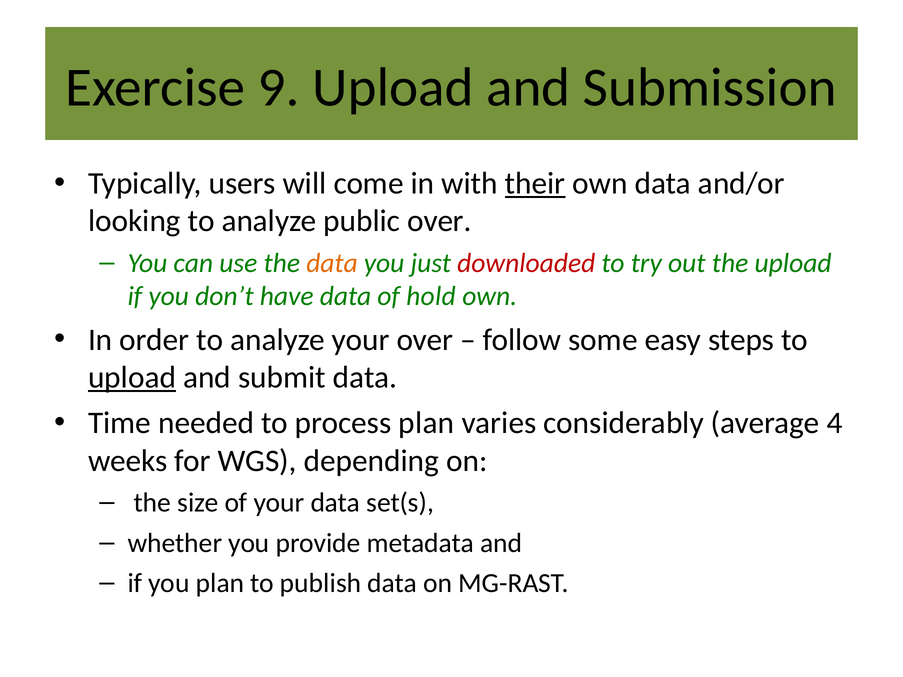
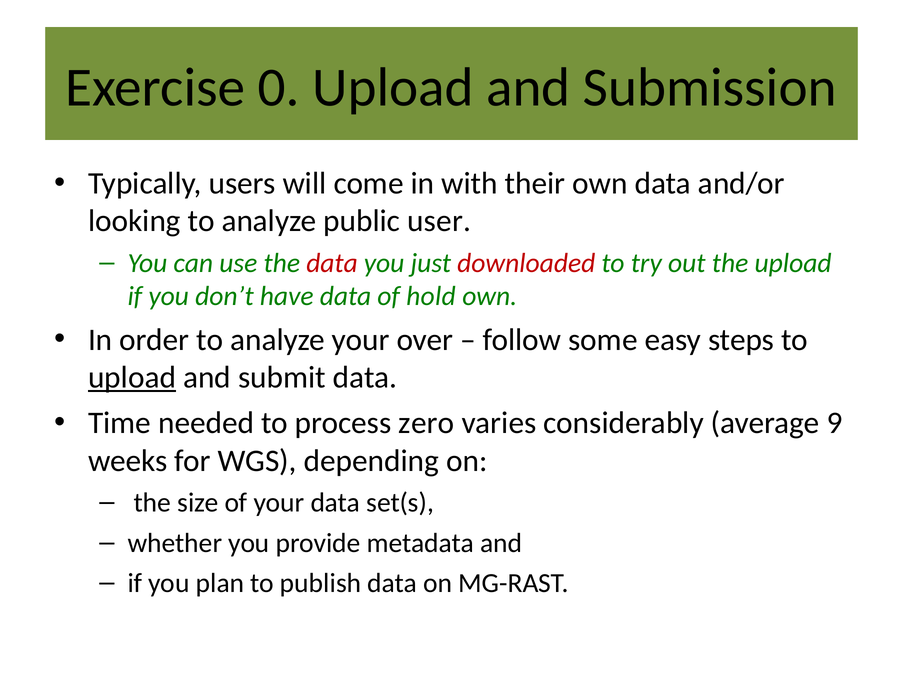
9: 9 -> 0 (279, 87)
their underline: present -> none (535, 184)
public over: over -> user (439, 221)
data colour: orange -> red (332, 263)
process plan: plan -> zero (426, 423)
4: 4 -> 9 (835, 423)
